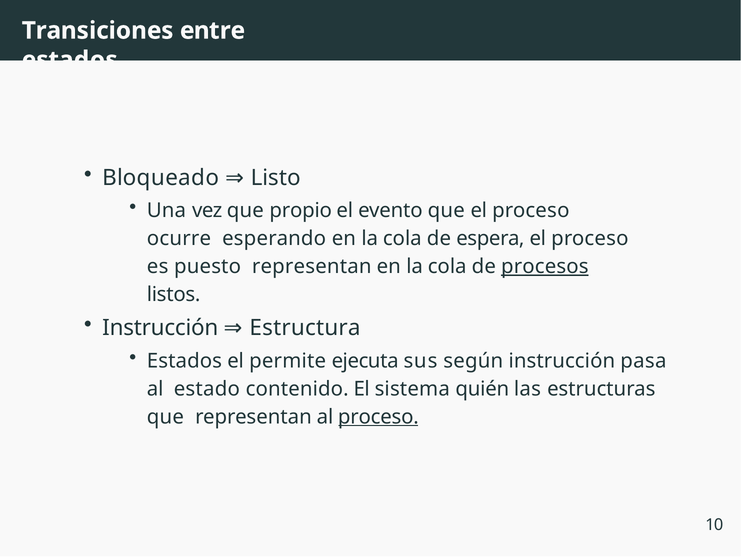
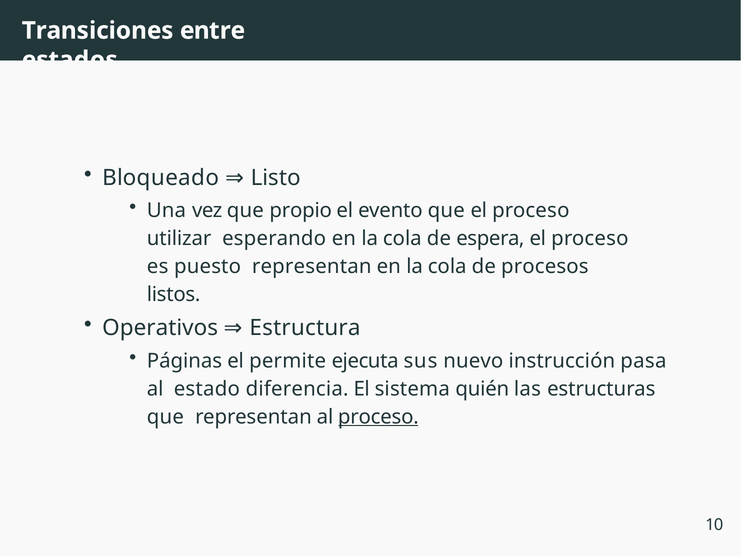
ocurre: ocurre -> utilizar (179, 238)
procesos underline: present -> none (545, 266)
Instrucción: Instrucción -> Operativos (160, 328)
Estados: Estados -> Páginas (184, 360)
según: según -> nuevo (473, 360)
contenido: contenido -> diferencia (297, 388)
